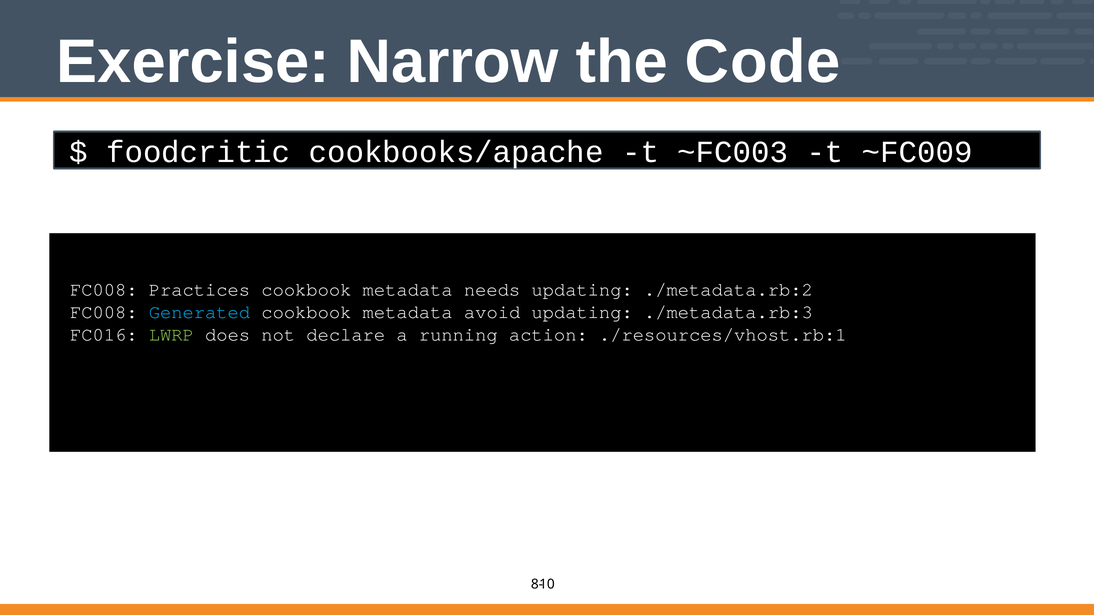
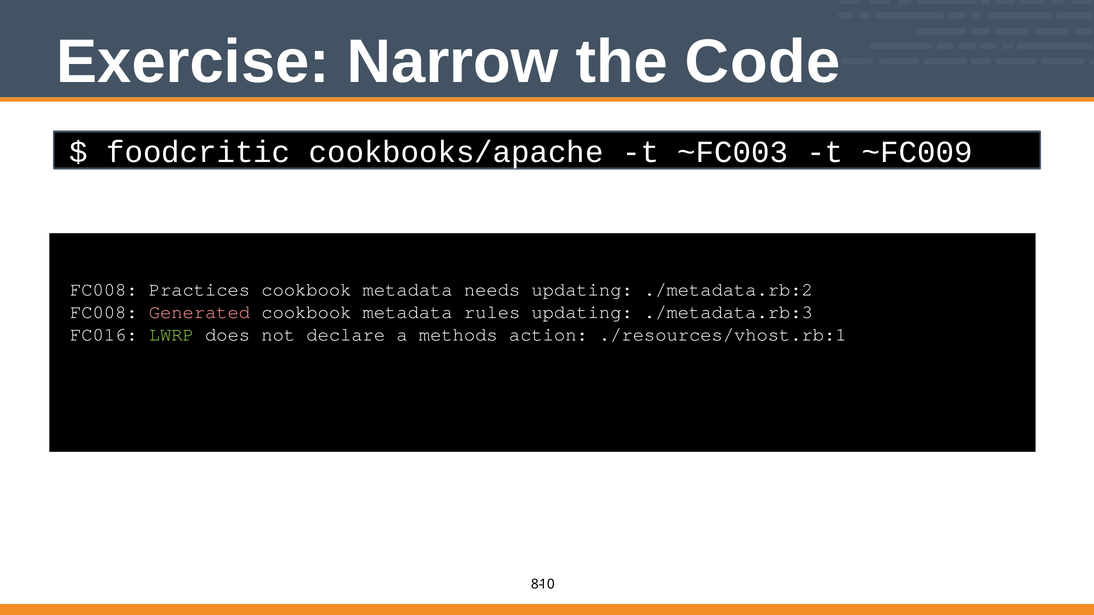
Generated colour: light blue -> pink (199, 312)
avoid: avoid -> rules (492, 312)
running: running -> methods (458, 335)
